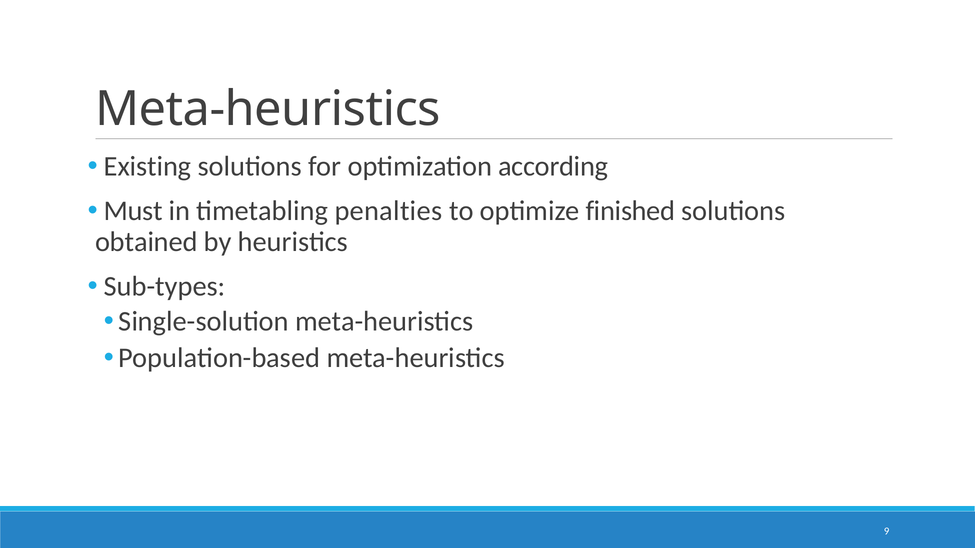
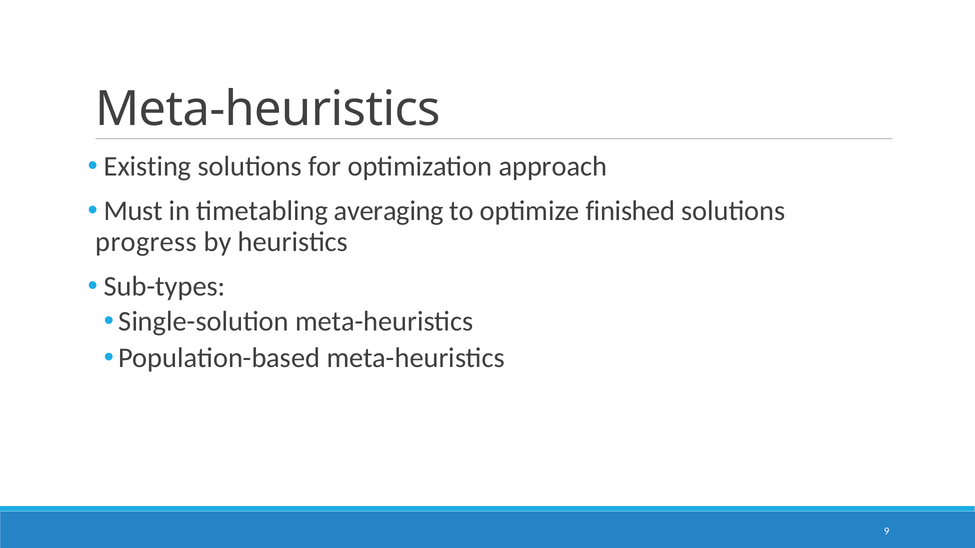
according: according -> approach (553, 166)
penalties: penalties -> averaging (389, 211)
obtained: obtained -> progress (146, 242)
